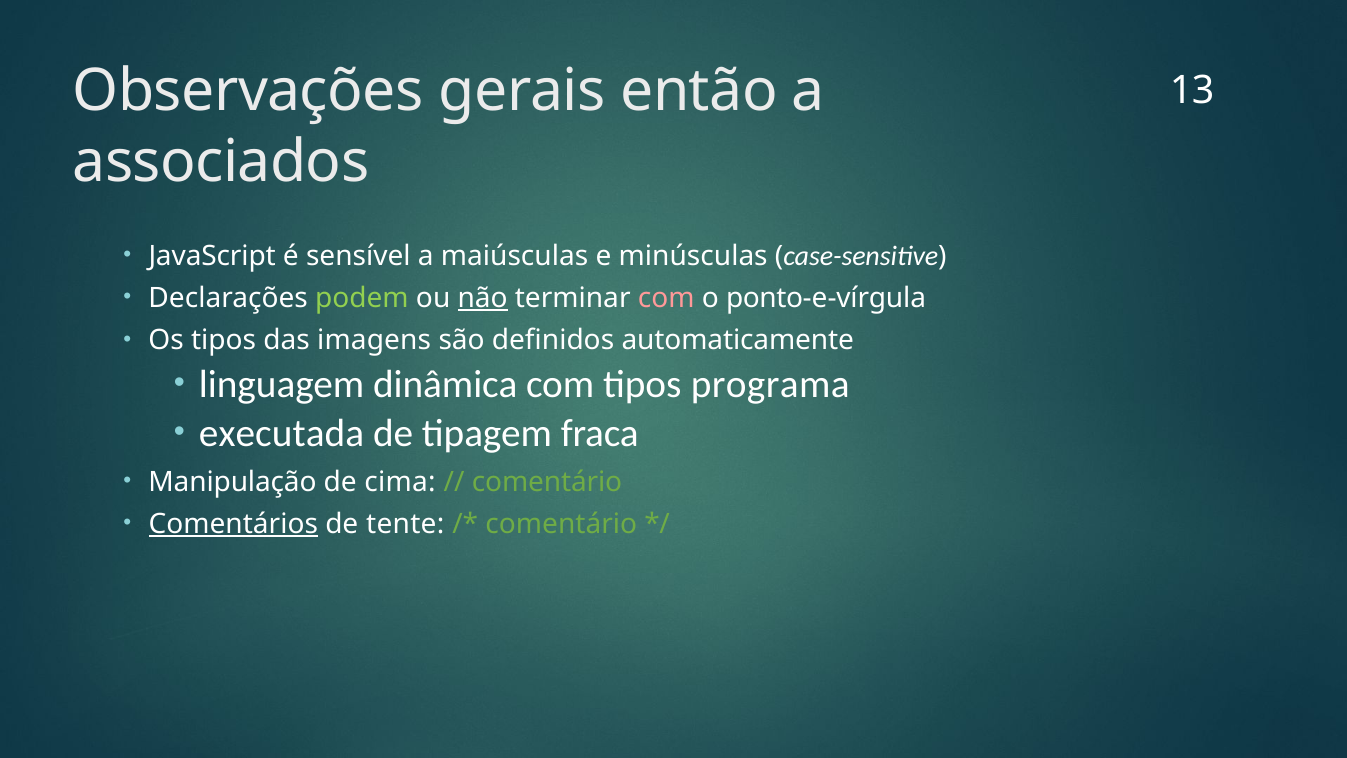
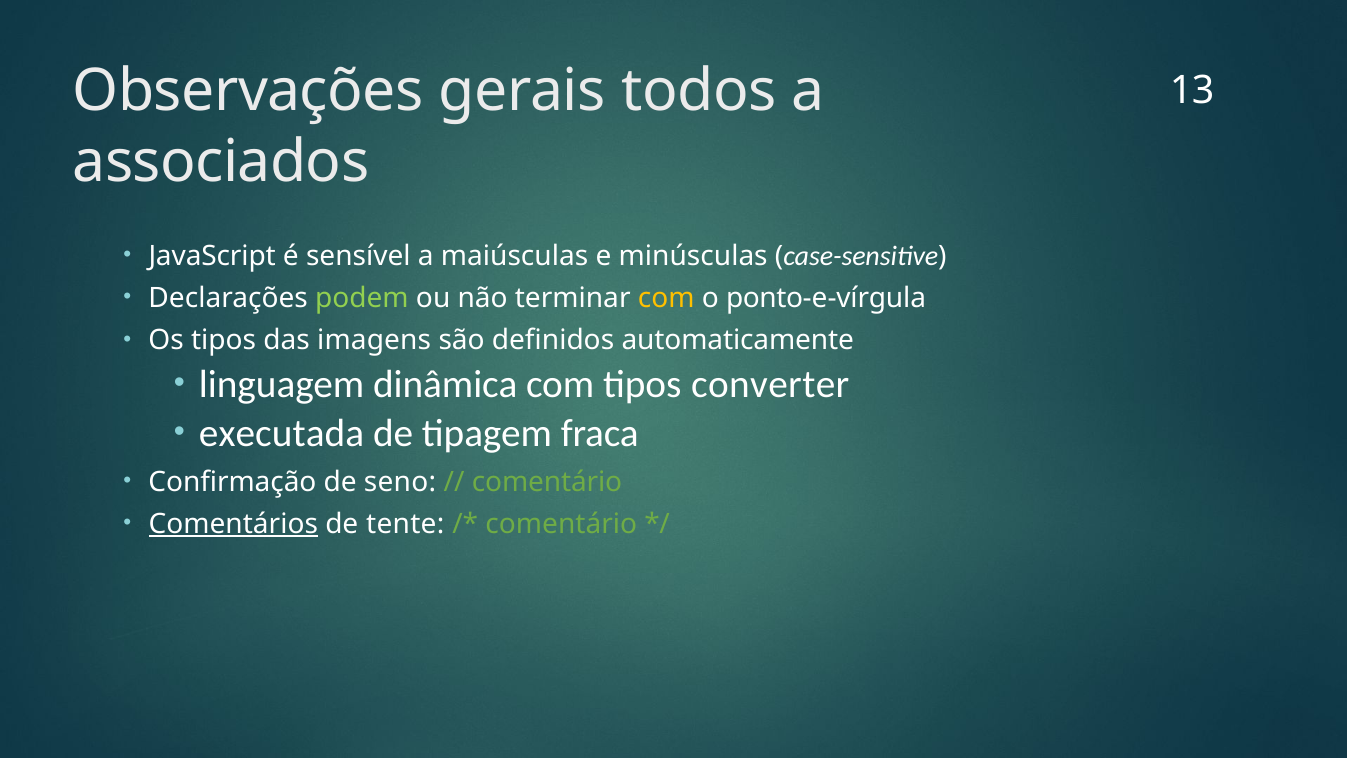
então: então -> todos (699, 91)
não underline: present -> none (483, 298)
com colour: pink -> yellow (666, 298)
programa: programa -> converter (770, 384)
Manipulação: Manipulação -> Confirmação (232, 482)
cima: cima -> seno (400, 482)
